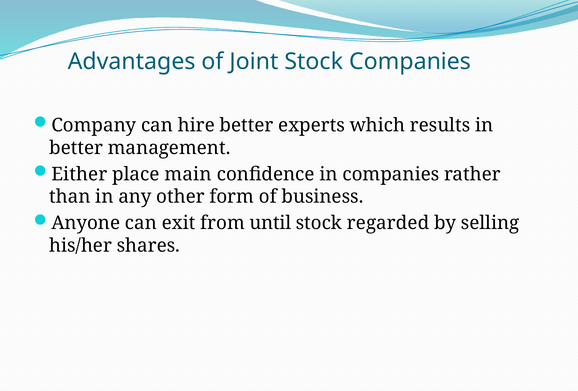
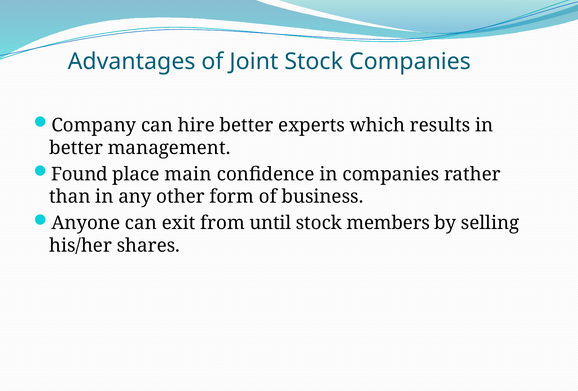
Either: Either -> Found (79, 174)
regarded: regarded -> members (388, 223)
